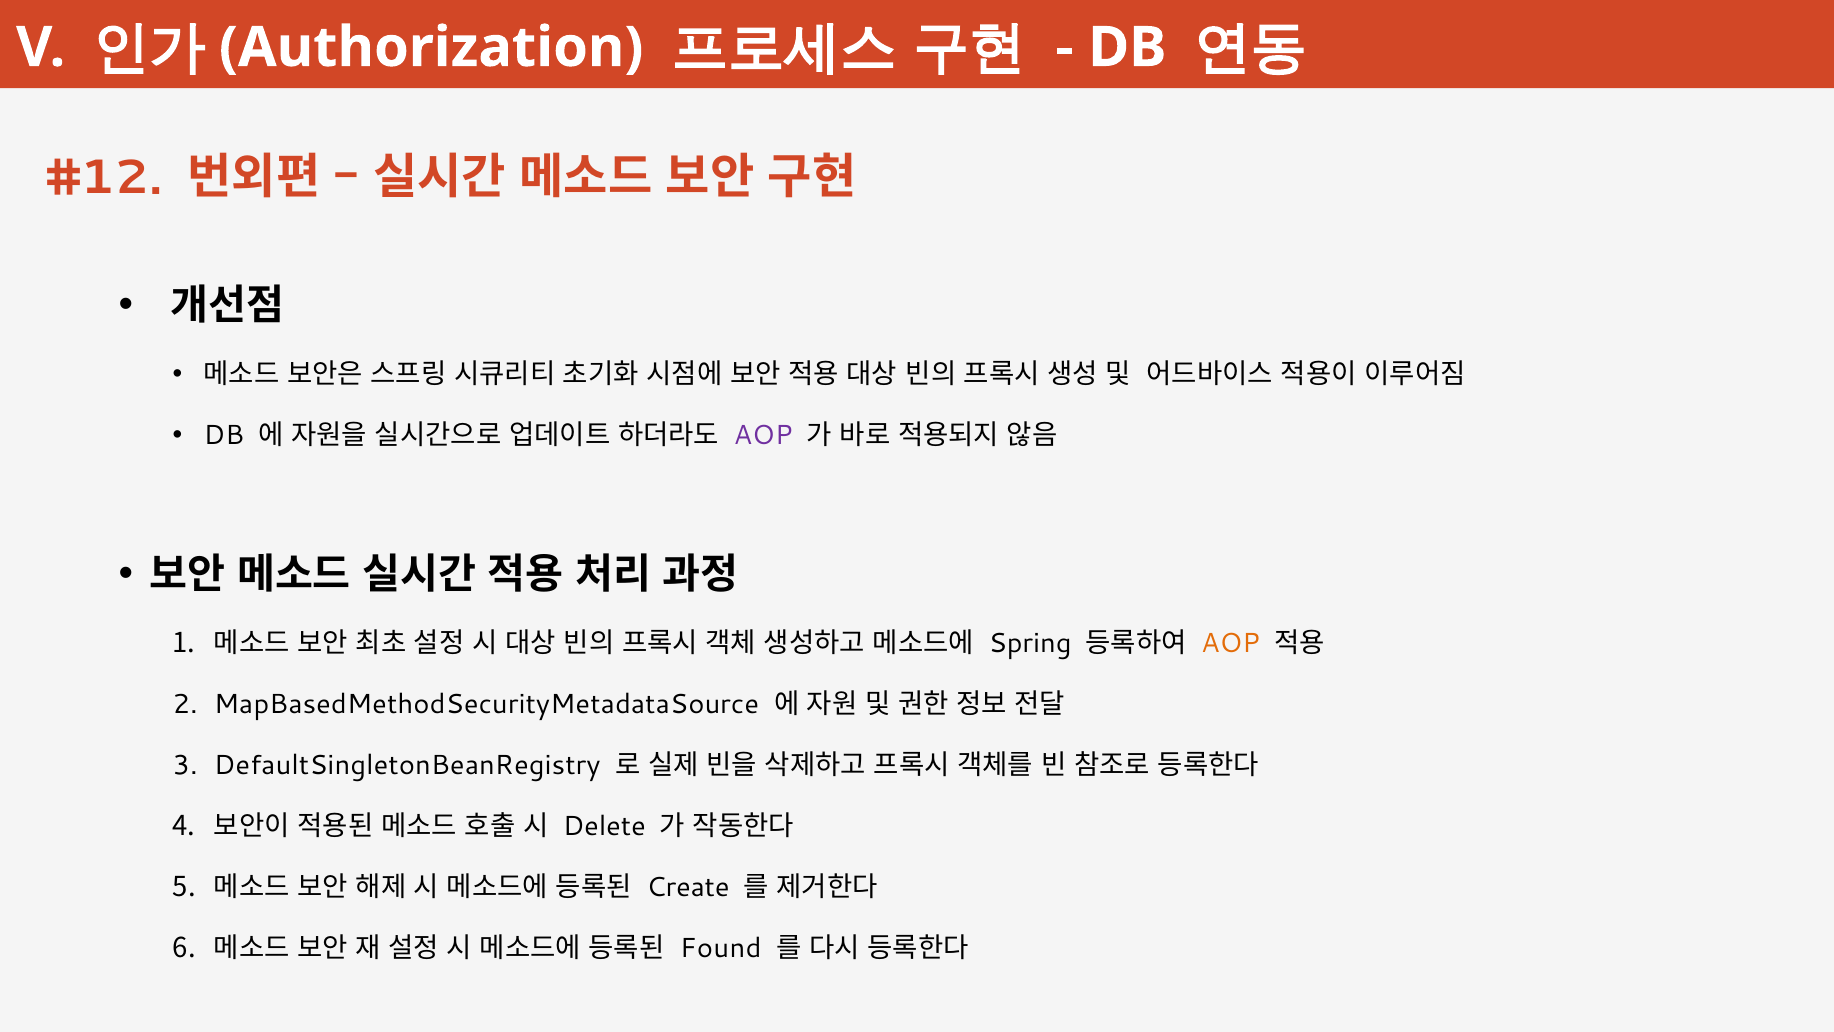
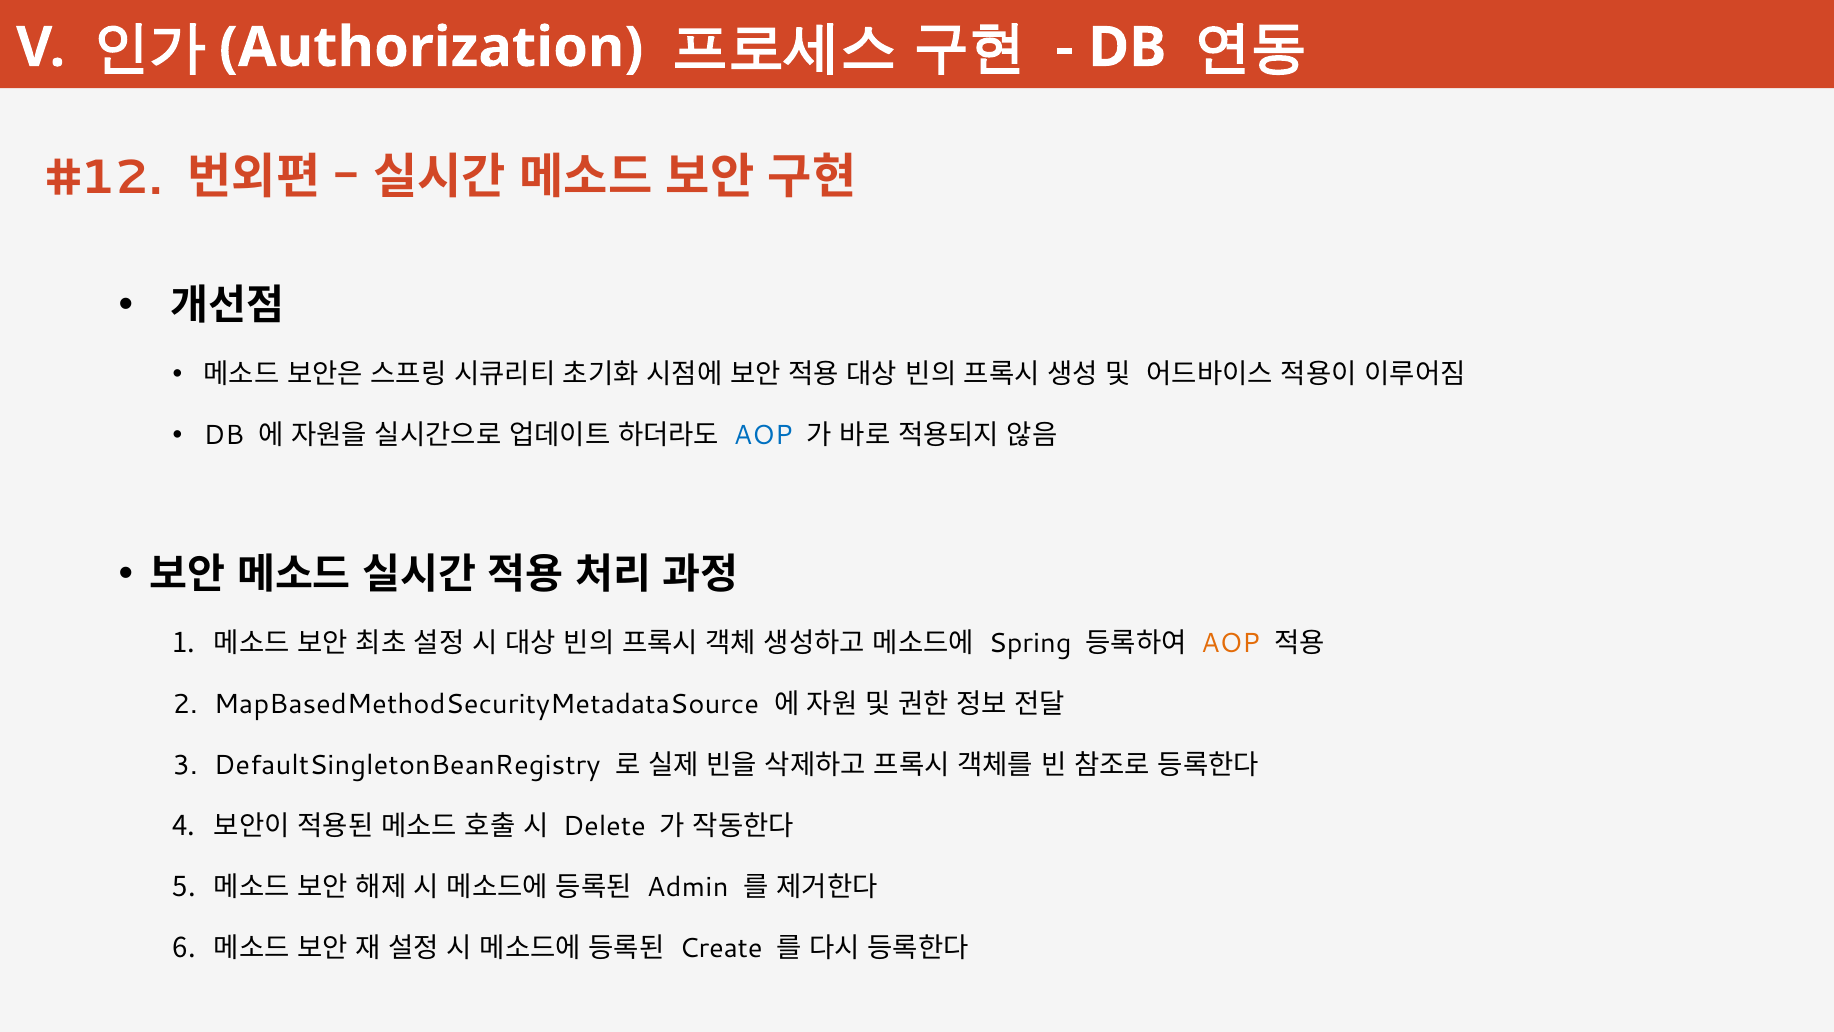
AOP colour: purple -> blue (763, 435)
Create: Create -> Admin (688, 887)
Found: Found -> Create (721, 948)
